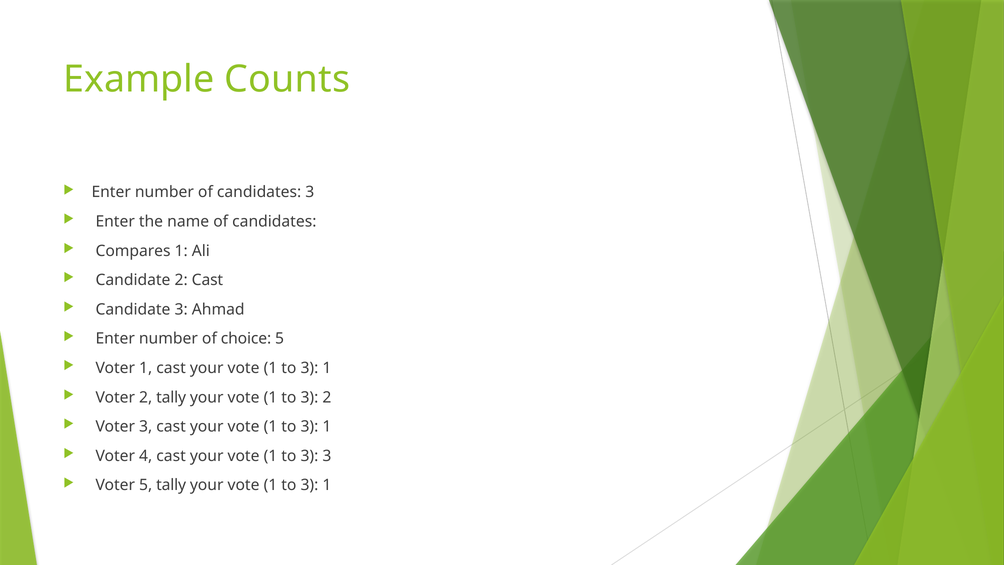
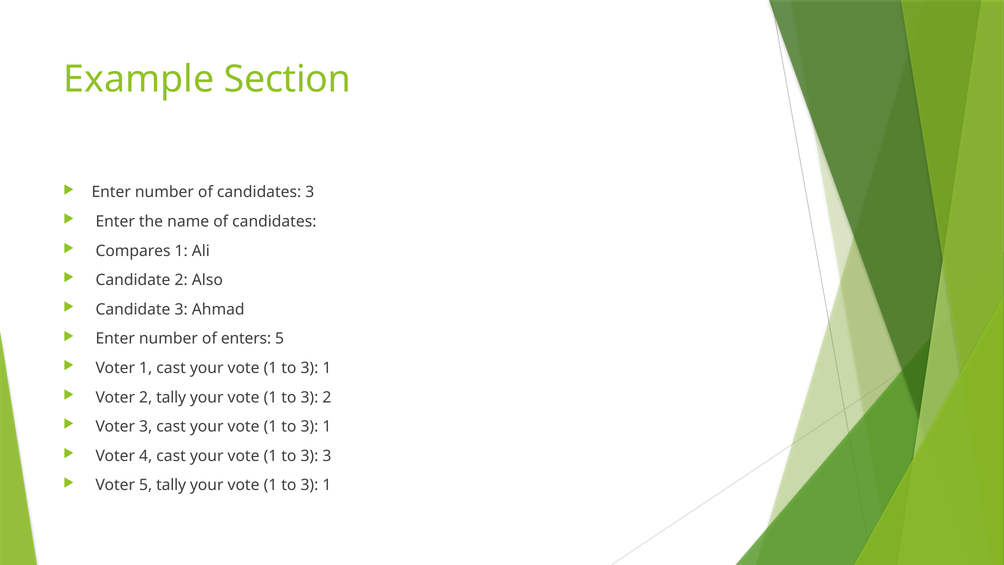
Counts: Counts -> Section (288, 79)
2 Cast: Cast -> Also (207, 280)
choice: choice -> enters (246, 339)
